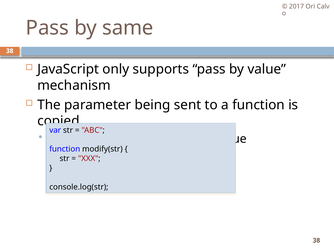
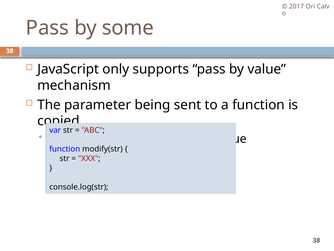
same: same -> some (128, 28)
